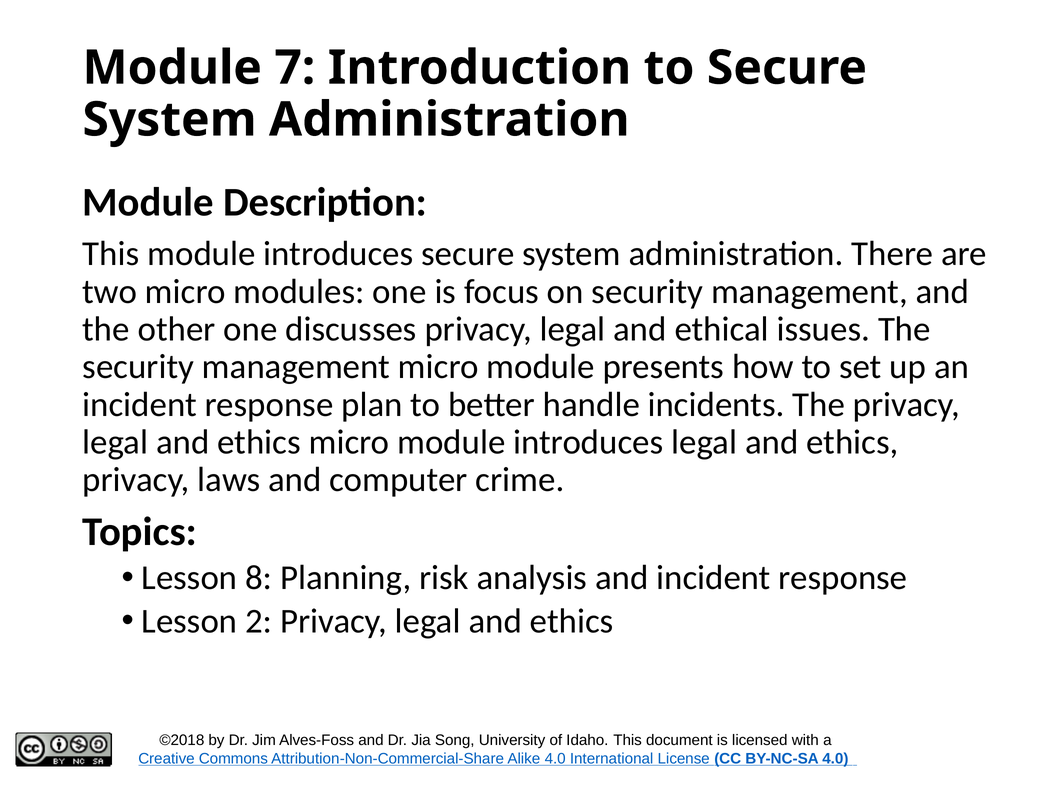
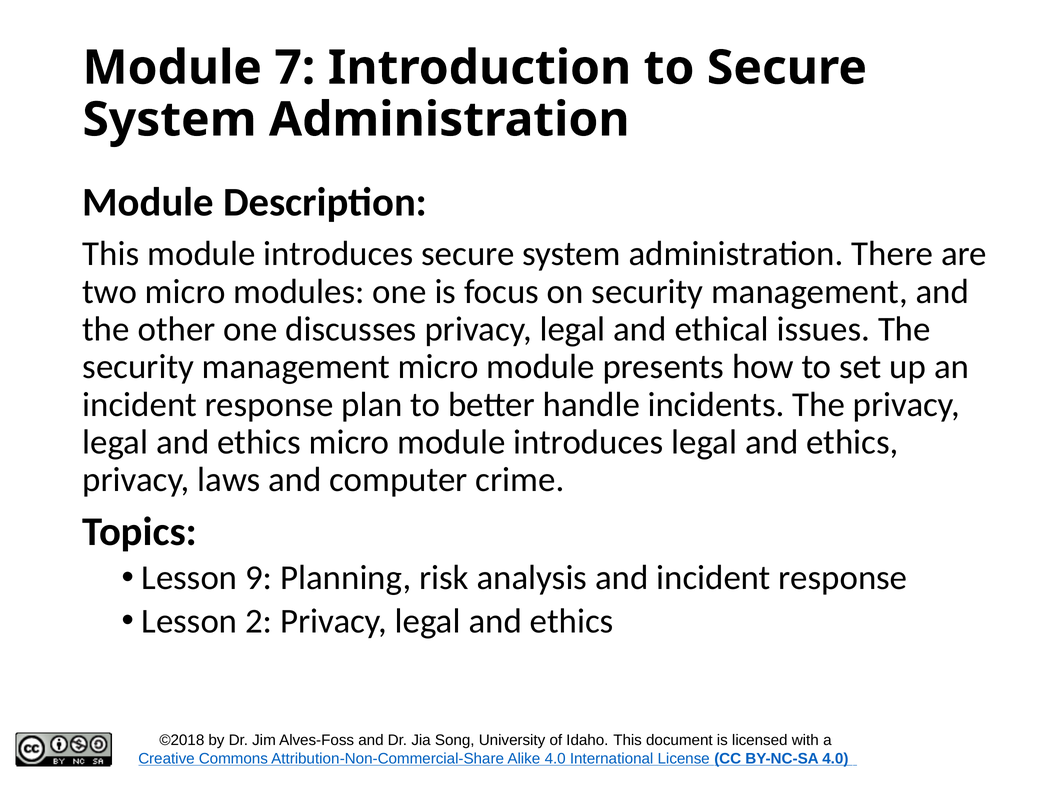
8: 8 -> 9 (259, 578)
